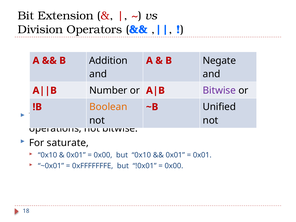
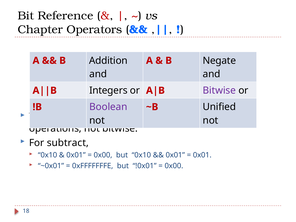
Extension: Extension -> Reference (66, 16)
Division: Division -> Chapter (40, 29)
Number: Number -> Integers (108, 90)
Boolean colour: orange -> purple (108, 107)
saturate: saturate -> subtract (68, 143)
